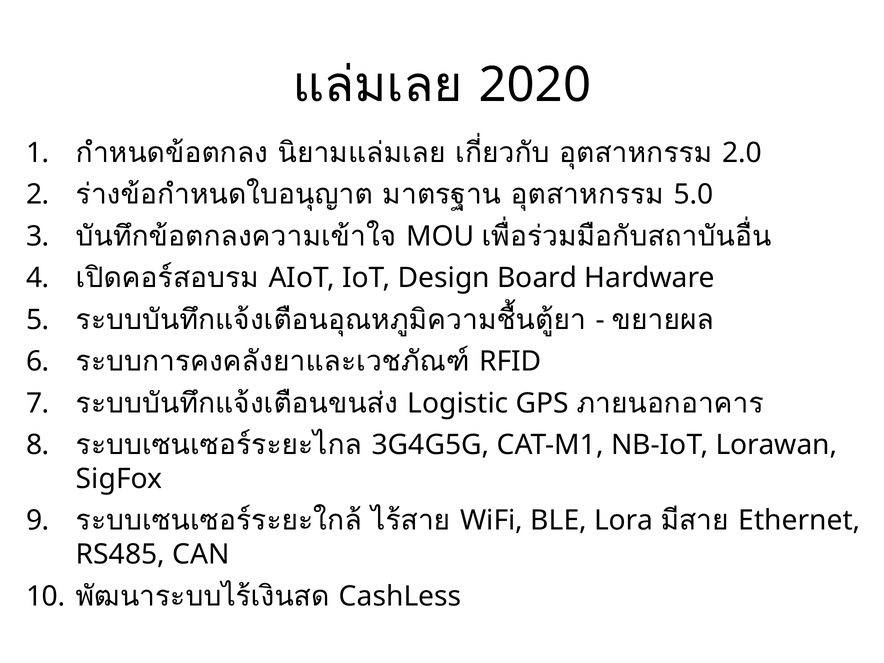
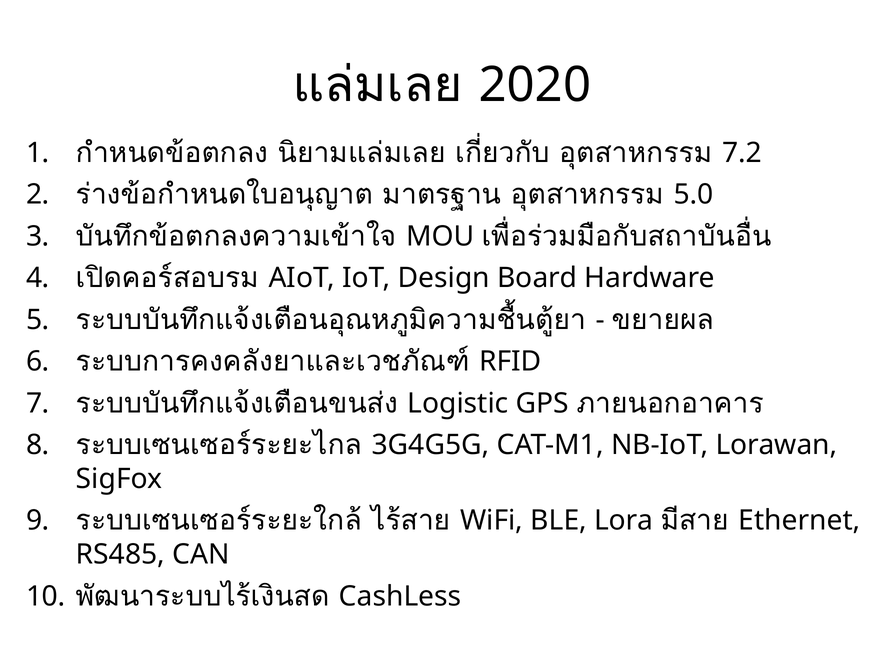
2.0: 2.0 -> 7.2 (742, 153)
